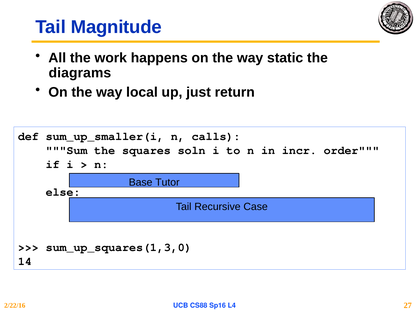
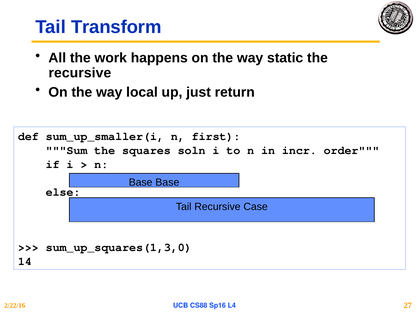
Magnitude: Magnitude -> Transform (116, 27)
diagrams: diagrams -> recursive (80, 73)
calls: calls -> first (216, 136)
Tutor: Tutor -> Base (167, 182)
